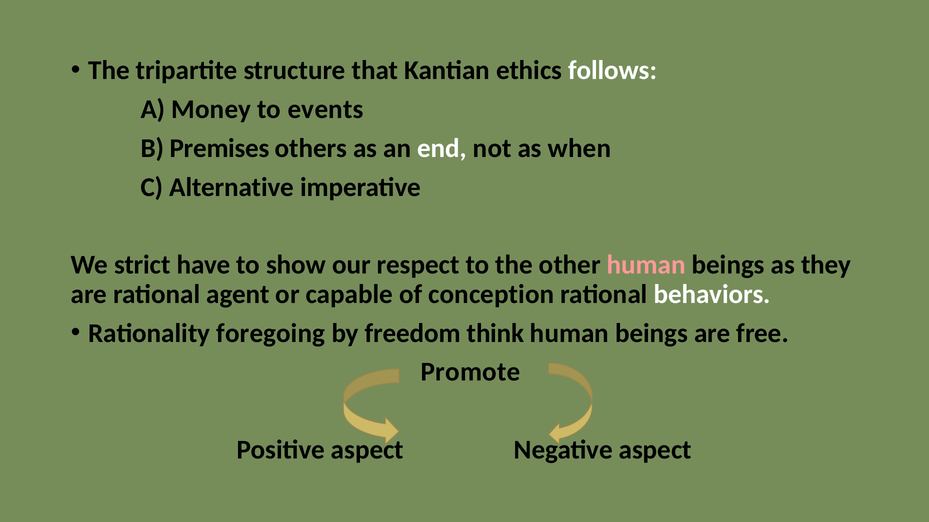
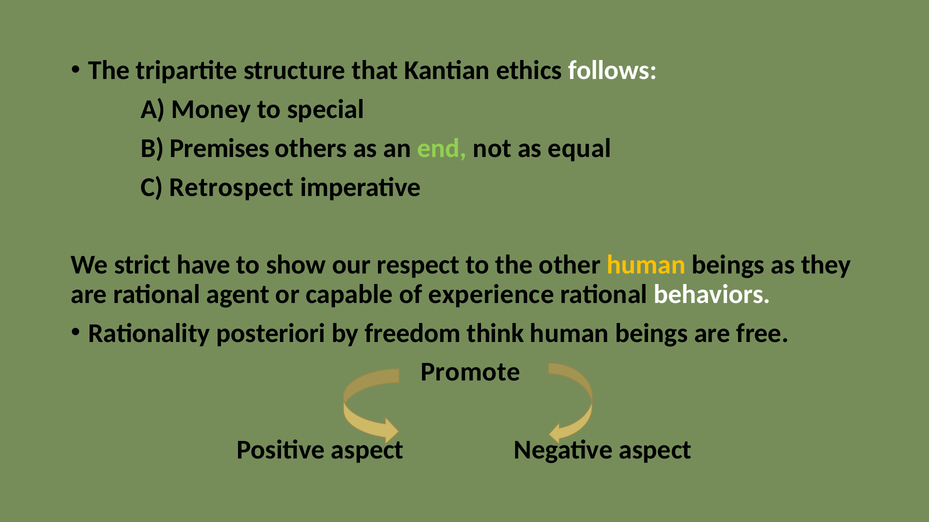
events: events -> special (326, 109)
end colour: white -> light green (442, 148)
when: when -> equal (580, 148)
Alternative: Alternative -> Retrospect (231, 187)
human colour: pink -> yellow (646, 265)
conception: conception -> experience (491, 295)
foregoing: foregoing -> posteriori (271, 333)
